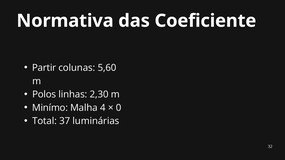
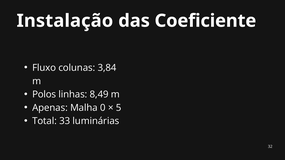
Normativa: Normativa -> Instalação (65, 21)
Partir: Partir -> Fluxo (44, 68)
5,60: 5,60 -> 3,84 (107, 68)
2,30: 2,30 -> 8,49 (99, 95)
Minímo: Minímo -> Apenas (50, 108)
4: 4 -> 0 (103, 108)
0: 0 -> 5 (119, 108)
37: 37 -> 33 (65, 121)
